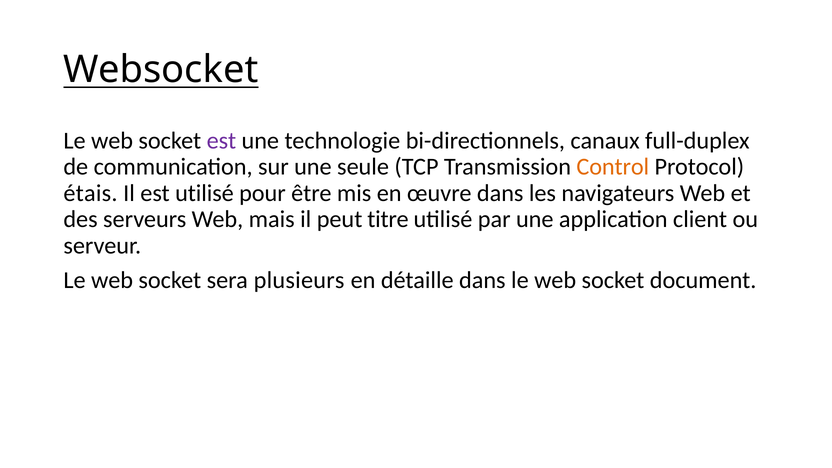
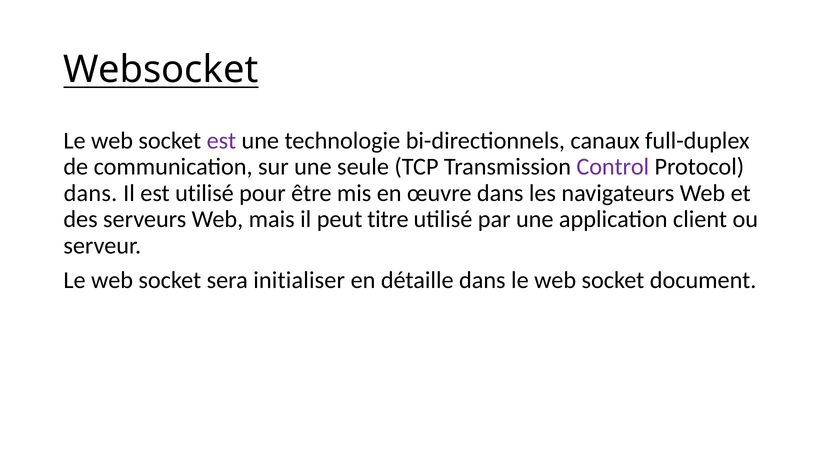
Control colour: orange -> purple (613, 167)
étais: étais -> dans (90, 193)
plusieurs: plusieurs -> initialiser (299, 280)
